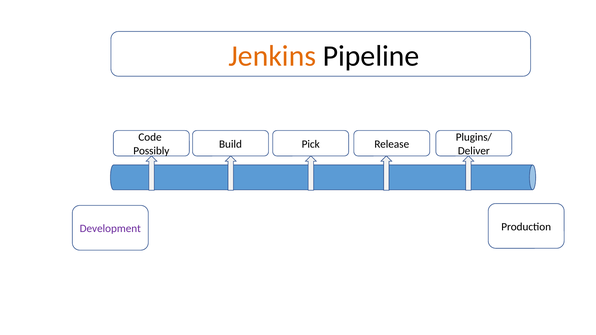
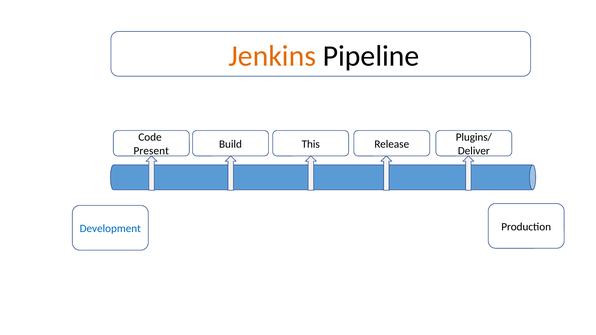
Pick: Pick -> This (311, 144)
Possibly: Possibly -> Present (151, 151)
Development colour: purple -> blue (110, 229)
